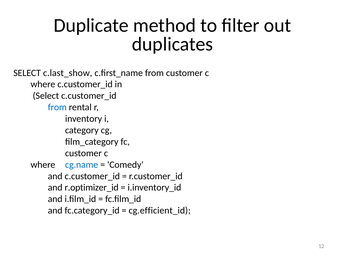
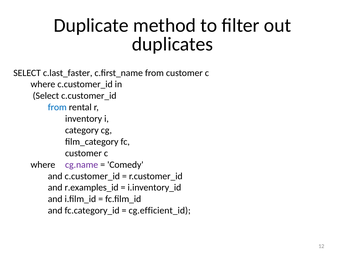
c.last_show: c.last_show -> c.last_faster (68, 73)
cg.name colour: blue -> purple (82, 165)
r.optimizer_id: r.optimizer_id -> r.examples_id (92, 188)
